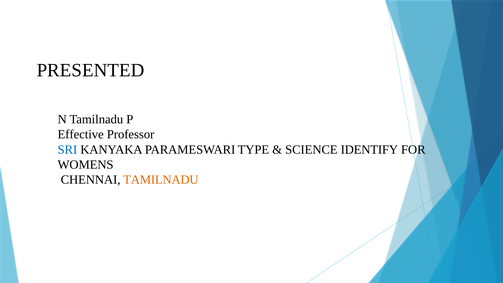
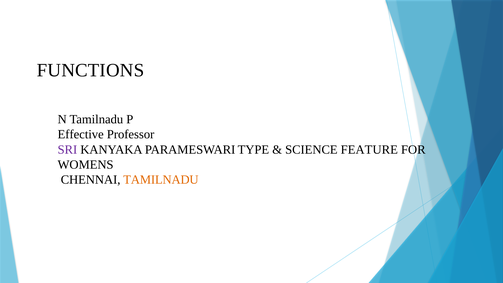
PRESENTED: PRESENTED -> FUNCTIONS (91, 70)
SRI colour: blue -> purple (67, 150)
IDENTIFY: IDENTIFY -> FEATURE (369, 150)
